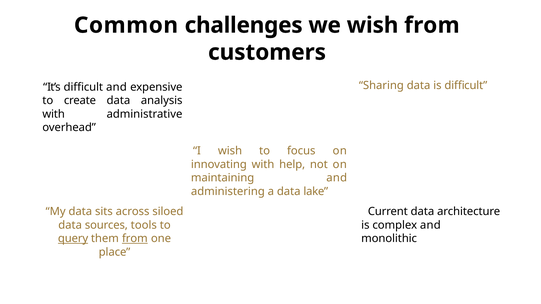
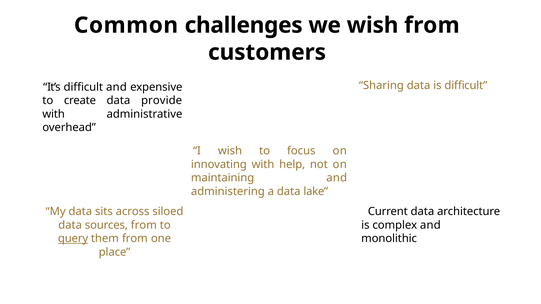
analysis: analysis -> provide (162, 101)
sources tools: tools -> from (144, 225)
from underline: present -> none (135, 239)
